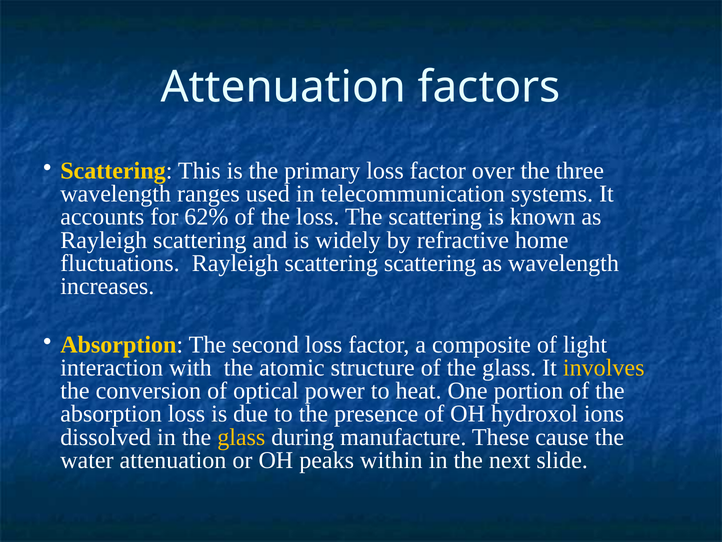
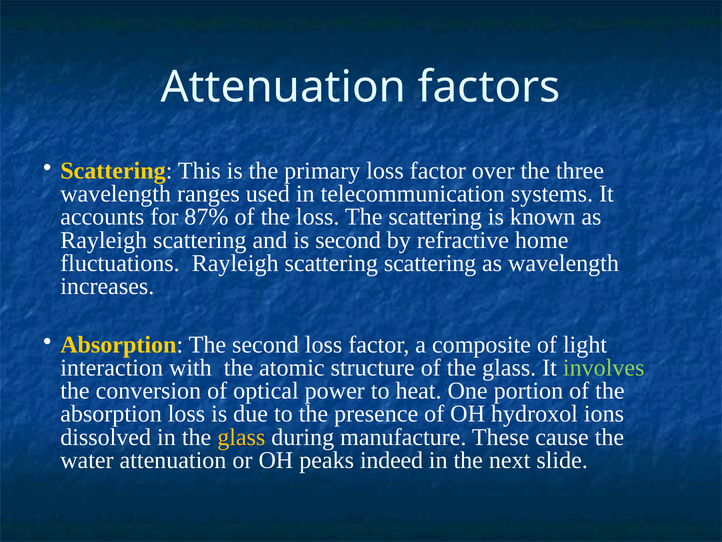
62%: 62% -> 87% (206, 217)
is widely: widely -> second (348, 240)
involves colour: yellow -> light green (604, 367)
within: within -> indeed (392, 460)
